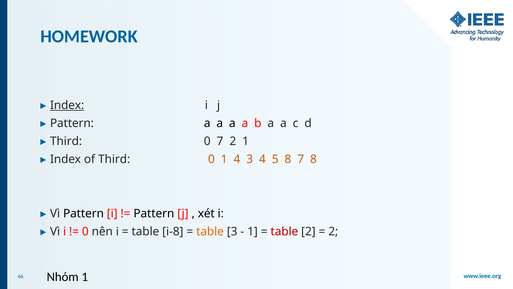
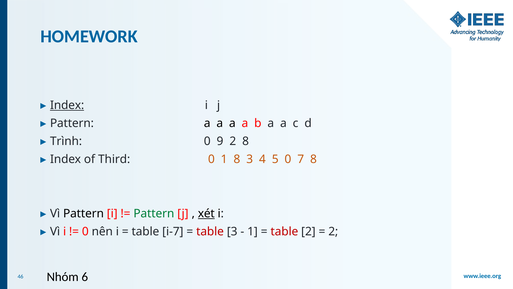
Third: Third -> Trình (66, 141)
0 7: 7 -> 9 (220, 141)
2 1: 1 -> 8 (246, 141)
1 4: 4 -> 8 (237, 159)
5 8: 8 -> 0 (288, 159)
Pattern colour: black -> green (154, 213)
xét underline: none -> present (206, 213)
i-8: i-8 -> i-7 (173, 231)
table colour: orange -> red (210, 231)
Nhóm 1: 1 -> 6 (85, 276)
